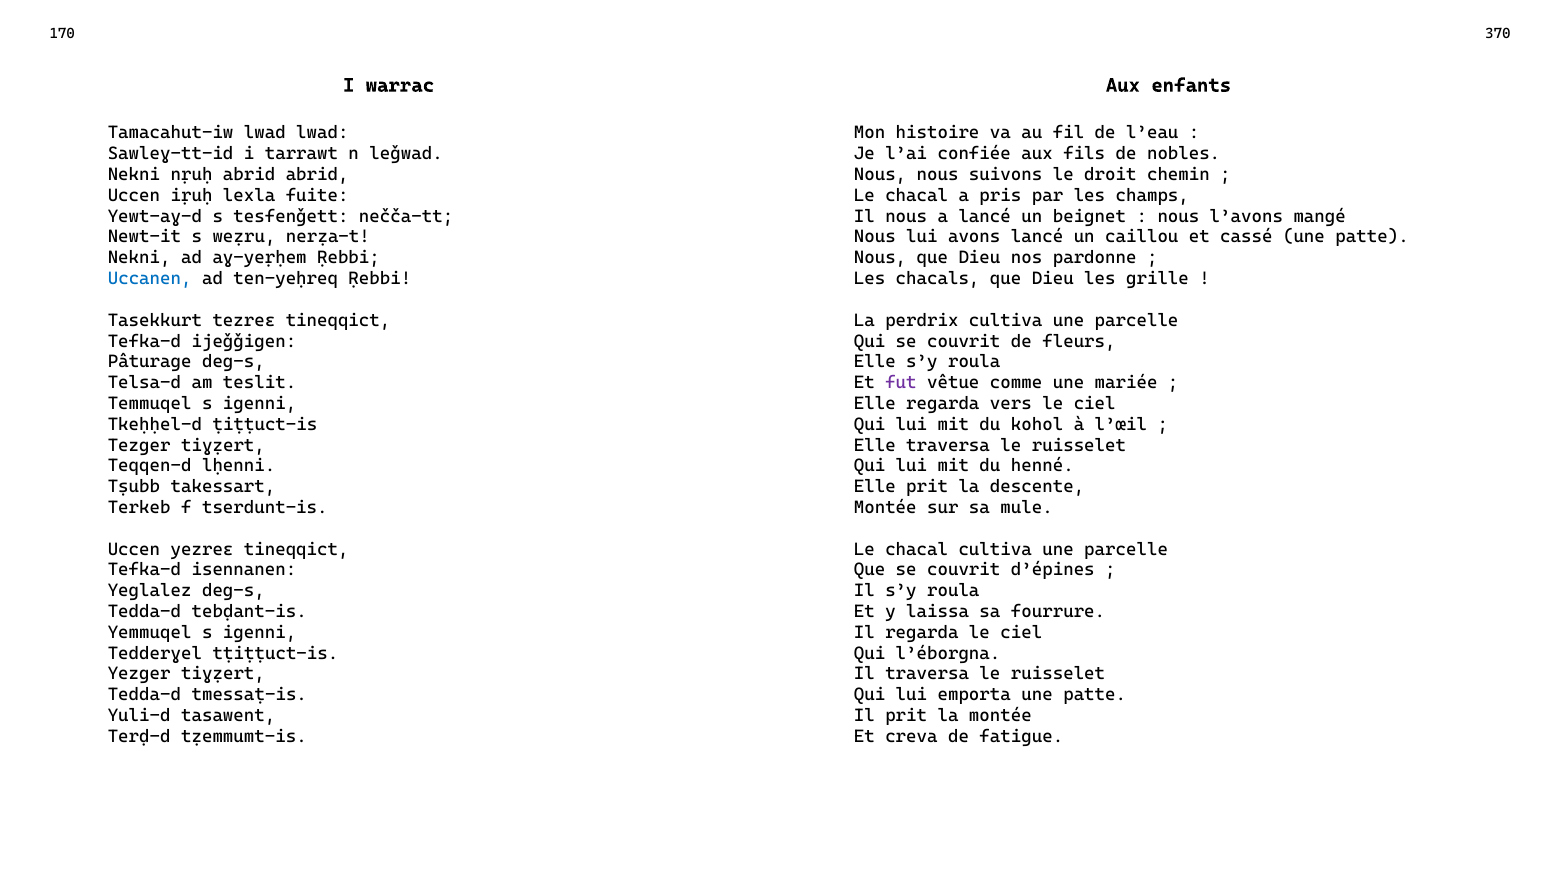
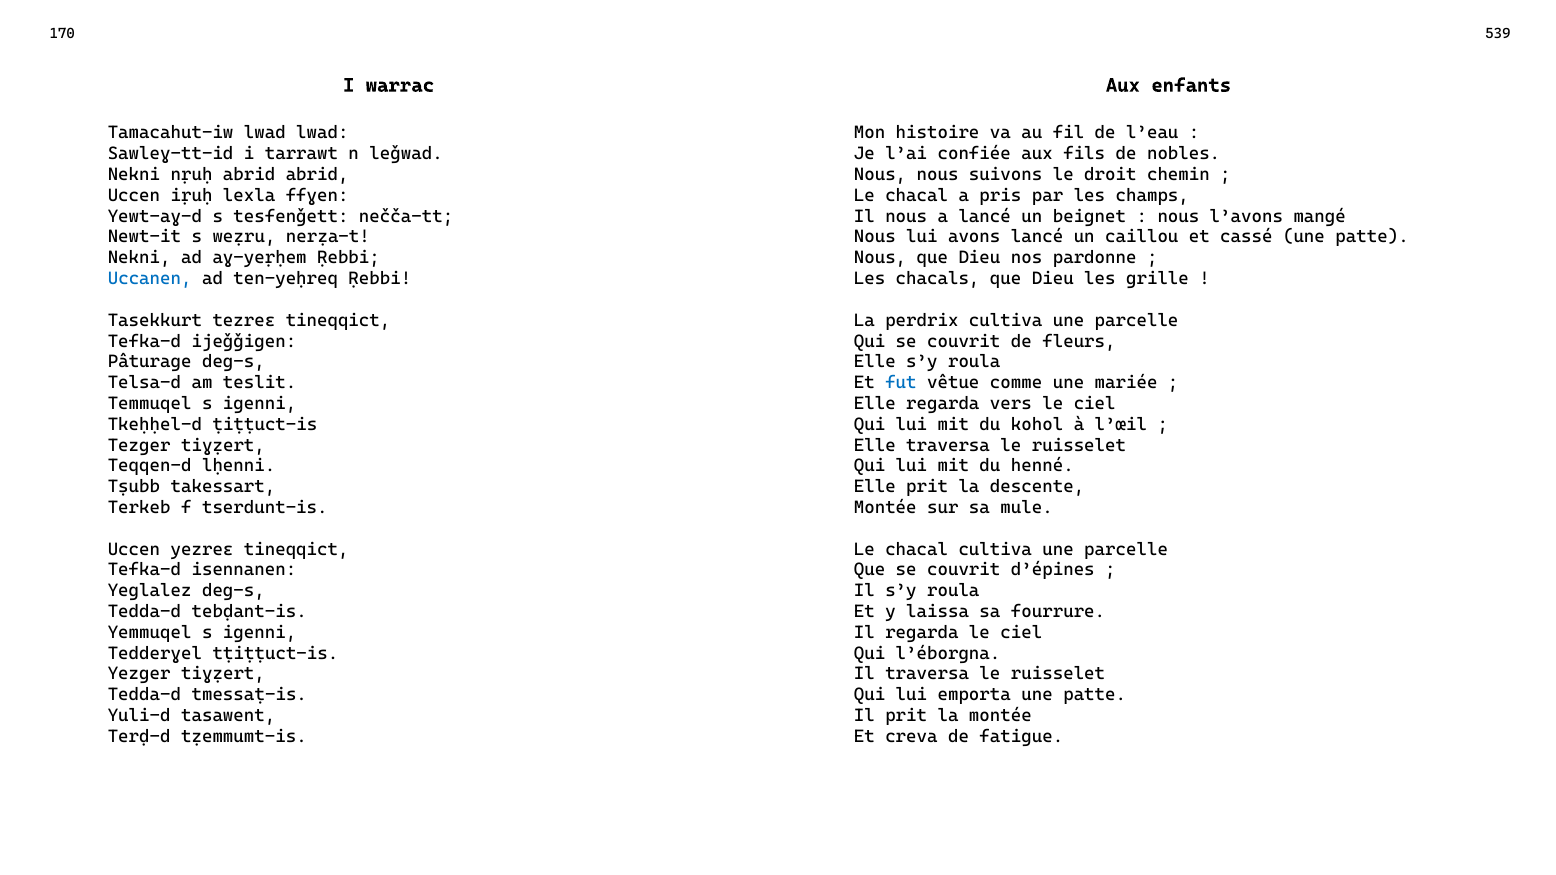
370: 370 -> 539 (1498, 34)
fuite: fuite -> ffɣen (317, 196)
fut colour: purple -> blue (901, 383)
